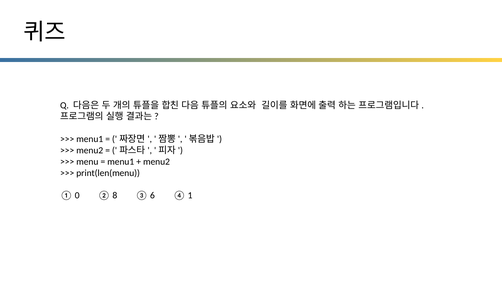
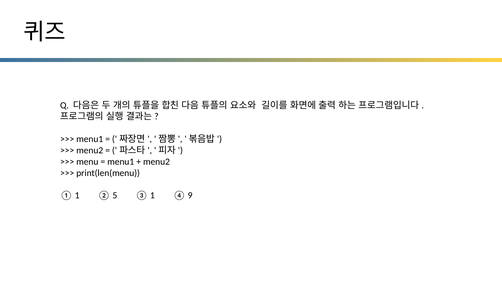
① 0: 0 -> 1 (77, 196)
8: 8 -> 5 (115, 196)
③ 6: 6 -> 1 (152, 196)
1: 1 -> 9 (190, 196)
